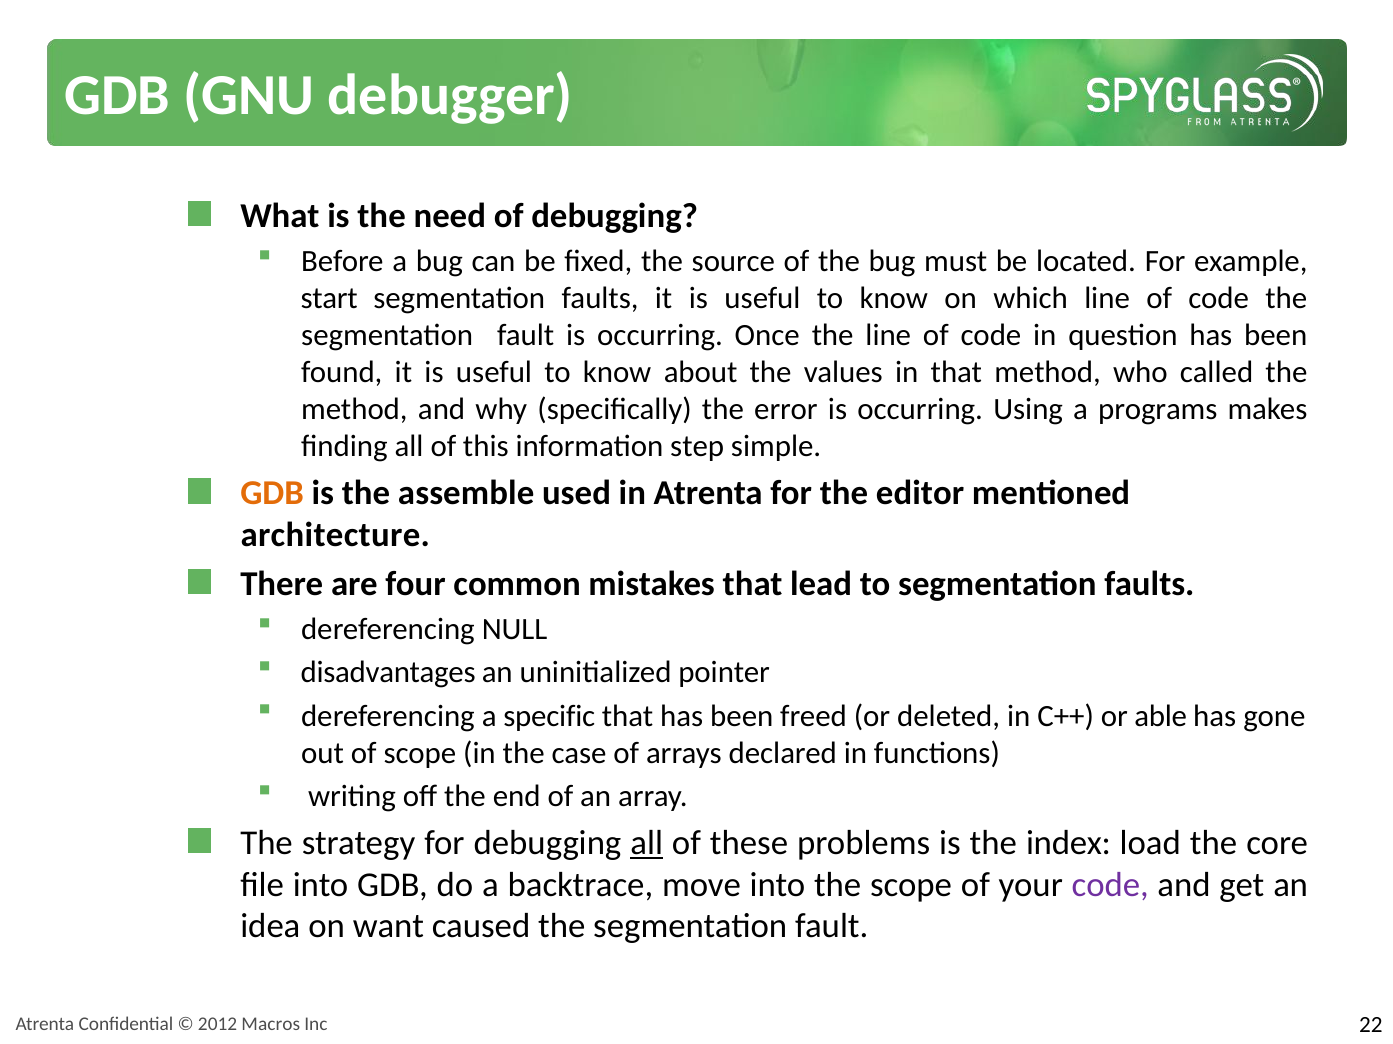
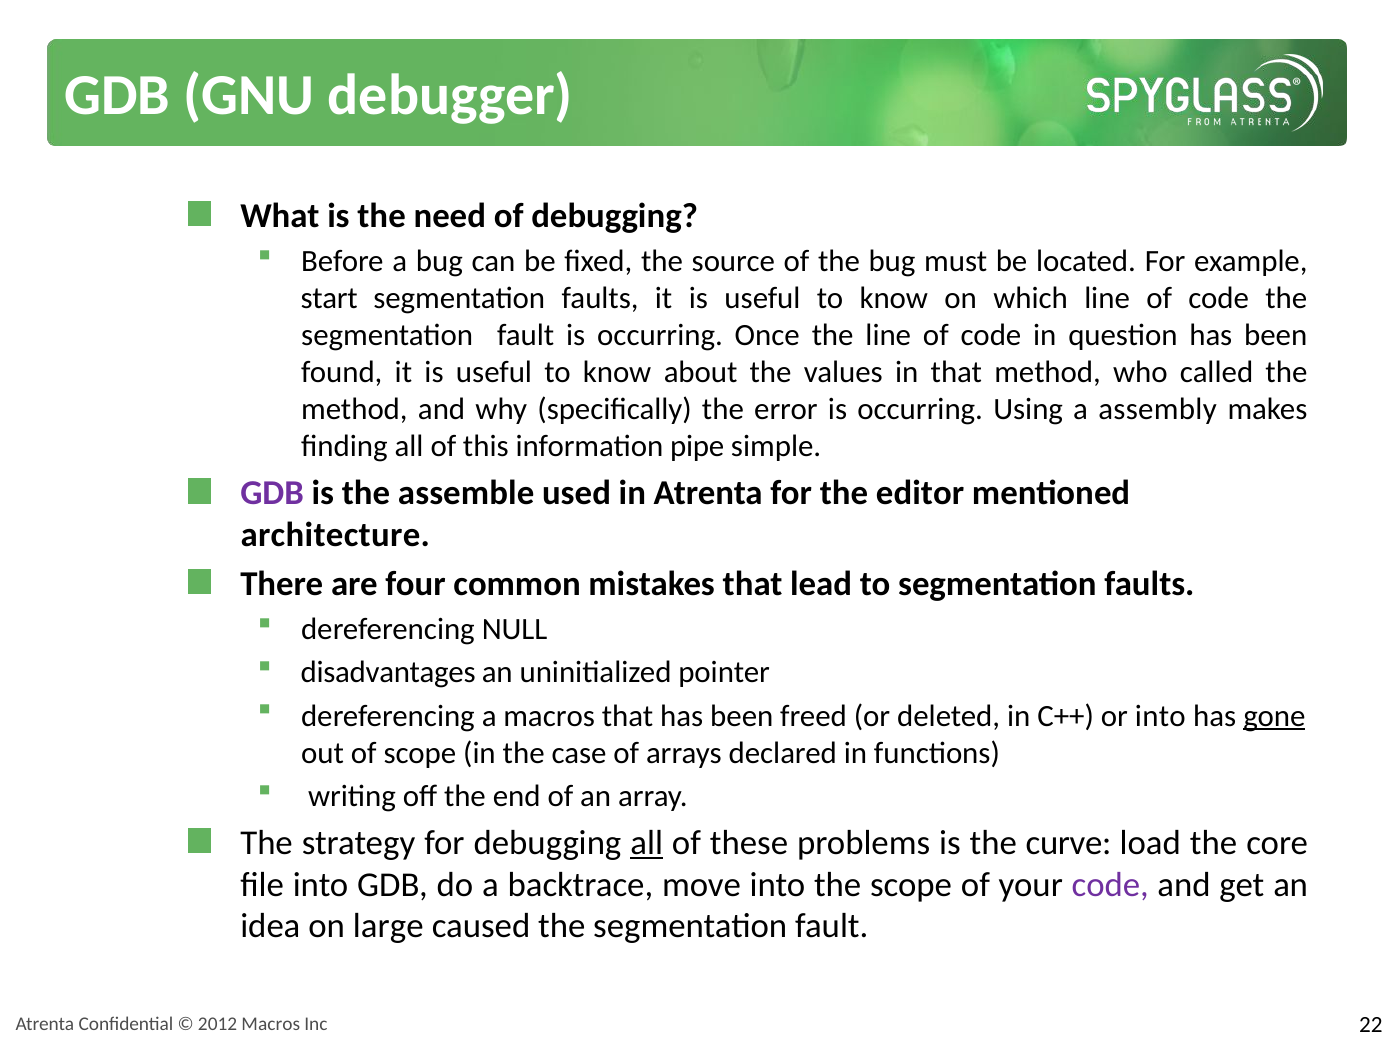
programs: programs -> assembly (1158, 410)
step: step -> pipe (697, 447)
GDB colour: orange -> purple (272, 494)
a specific: specific -> macros (549, 716)
or able: able -> into (1160, 716)
gone underline: none -> present (1274, 716)
index: index -> curve (1069, 844)
want: want -> large (388, 927)
